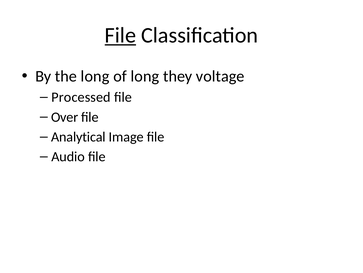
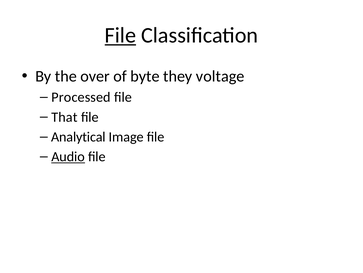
the long: long -> over (95, 76)
of long: long -> byte (145, 76)
Over: Over -> That (64, 117)
Audio underline: none -> present (68, 156)
